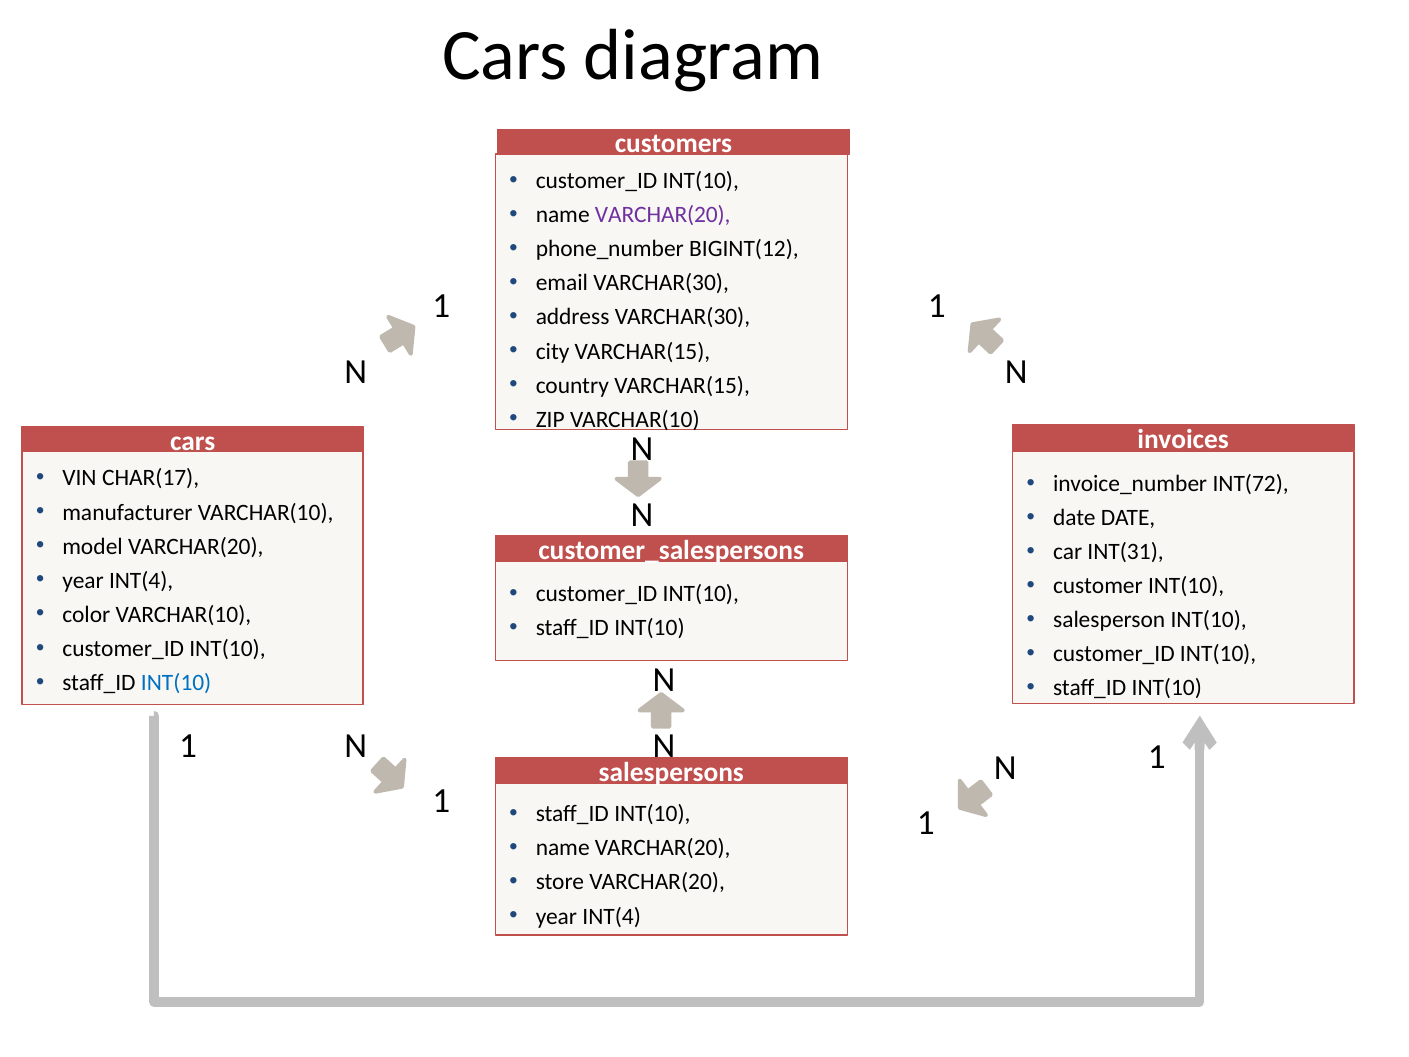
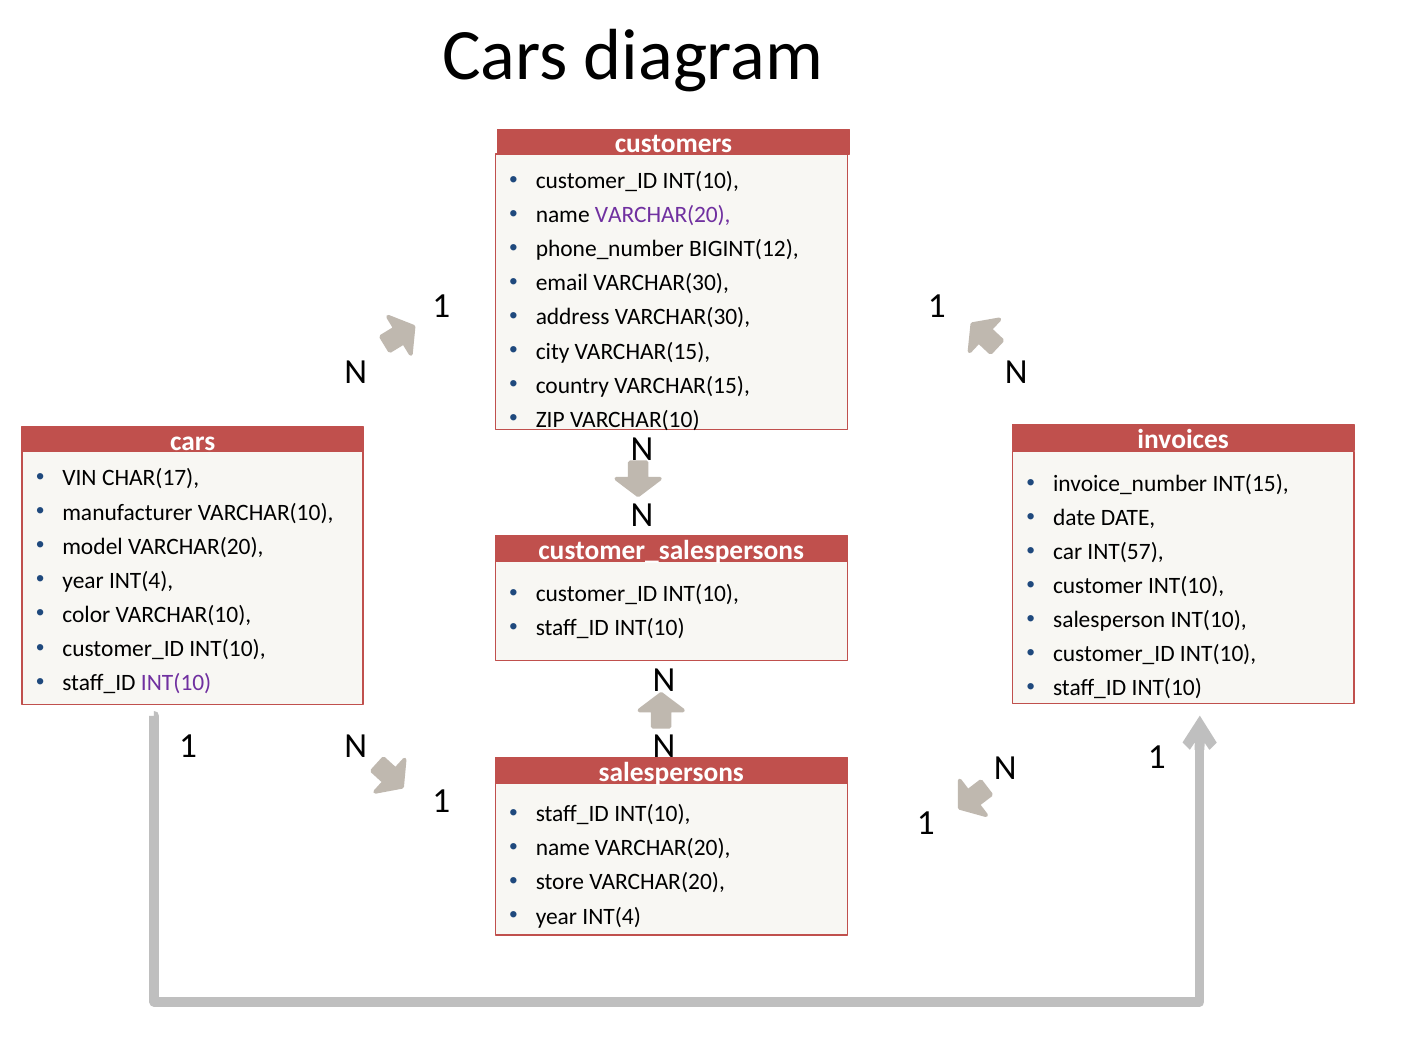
INT(72: INT(72 -> INT(15 (1251, 484)
INT(31: INT(31 -> INT(57 (1126, 552)
INT(10 colour: blue -> purple (176, 682)
